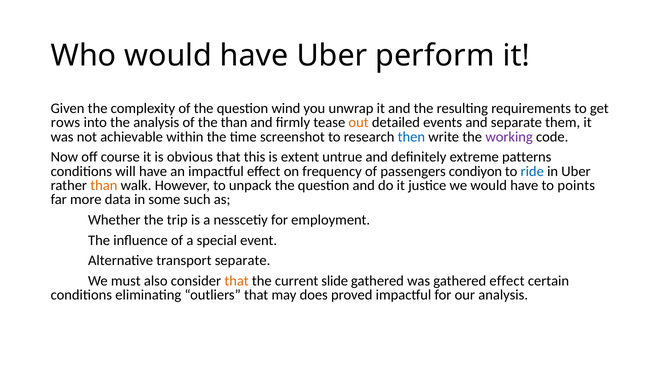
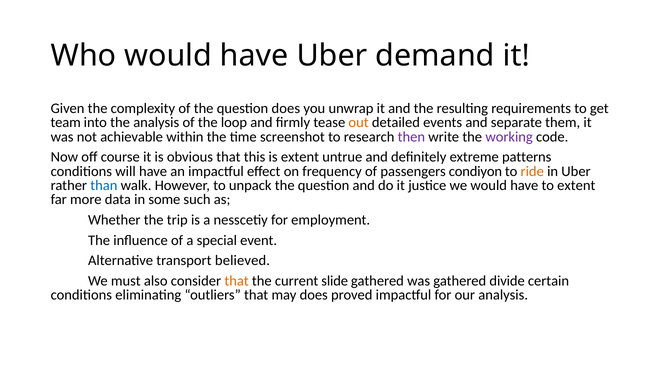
perform: perform -> demand (435, 56)
question wind: wind -> does (286, 109)
rows: rows -> team (66, 123)
the than: than -> loop (234, 123)
then colour: blue -> purple (411, 137)
ride colour: blue -> orange (532, 171)
than colour: orange -> blue (104, 185)
to points: points -> extent (576, 185)
transport separate: separate -> believed (242, 261)
gathered effect: effect -> divide (507, 281)
